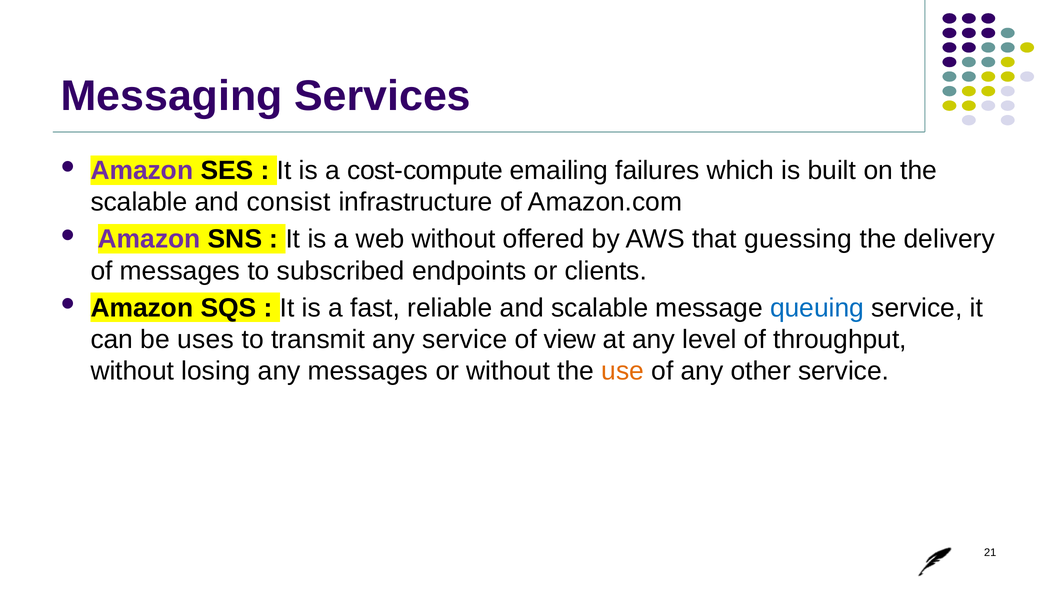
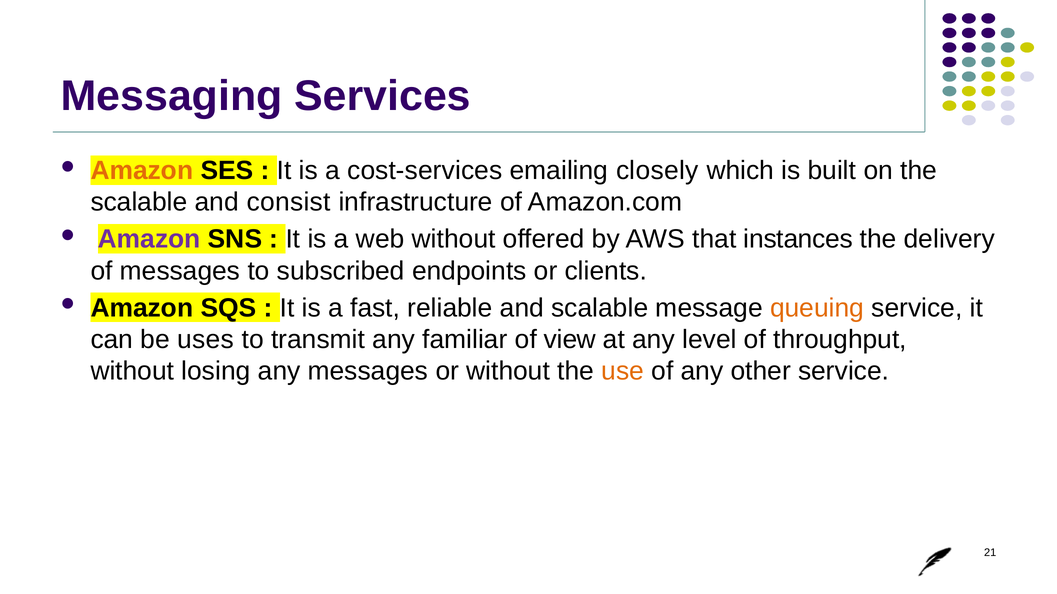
Amazon colour: purple -> orange (142, 171)
cost-compute: cost-compute -> cost-services (425, 171)
failures: failures -> closely (657, 171)
guessing: guessing -> instances (798, 239)
queuing colour: blue -> orange (817, 308)
any service: service -> familiar (465, 340)
